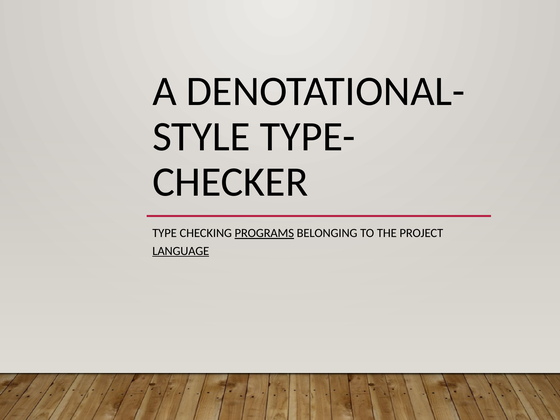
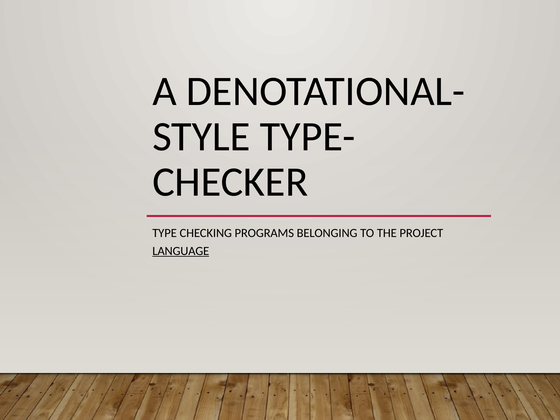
PROGRAMS underline: present -> none (264, 233)
